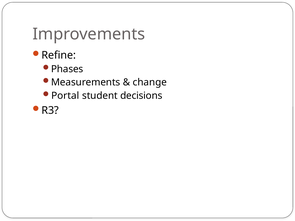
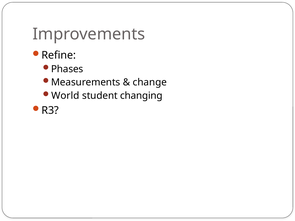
Portal: Portal -> World (65, 96)
decisions: decisions -> changing (141, 96)
